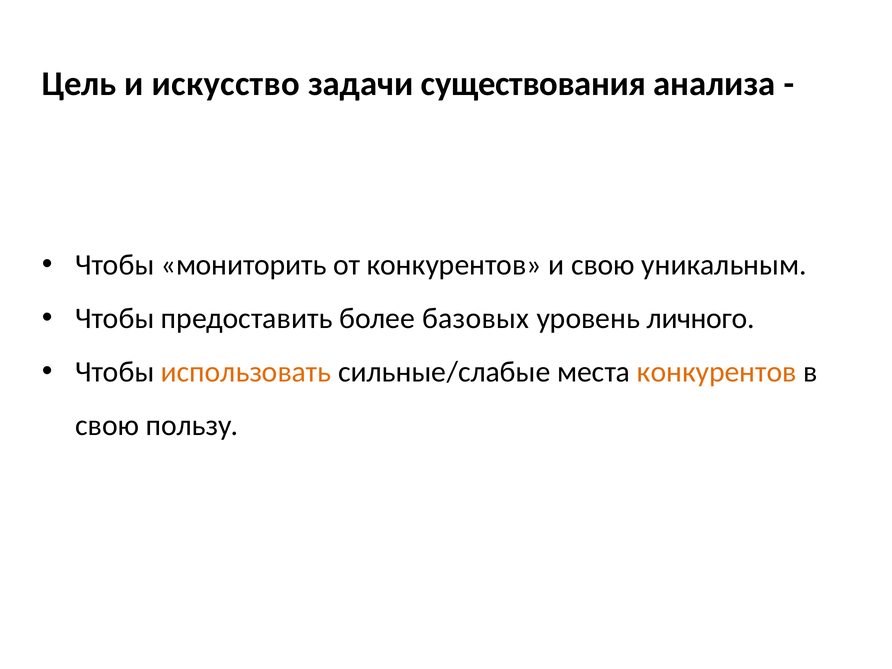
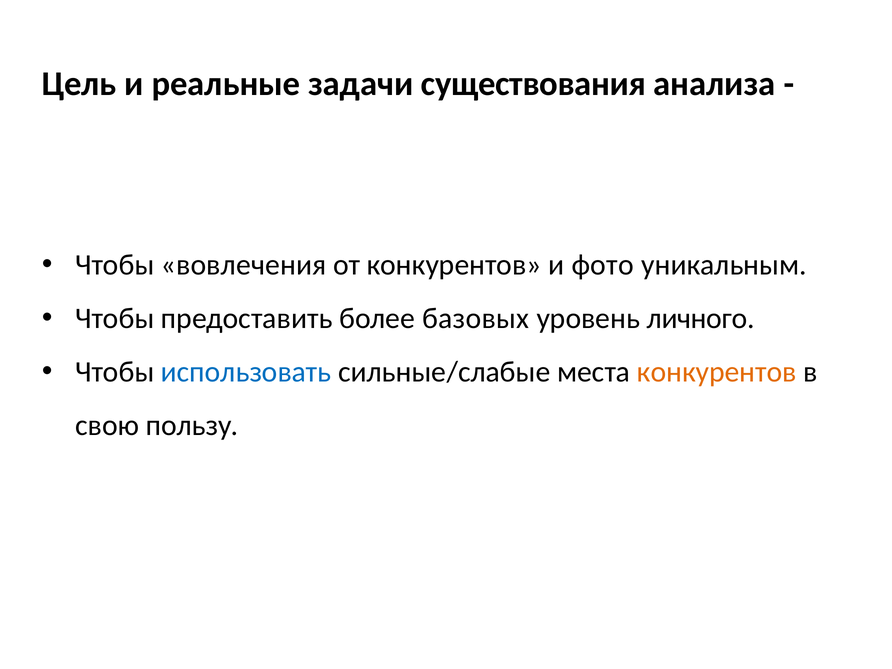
искусство: искусство -> реальные (226, 84)
мониторить: мониторить -> вовлечения (244, 265)
и свою: свою -> фото (603, 265)
использовать colour: orange -> blue (246, 372)
